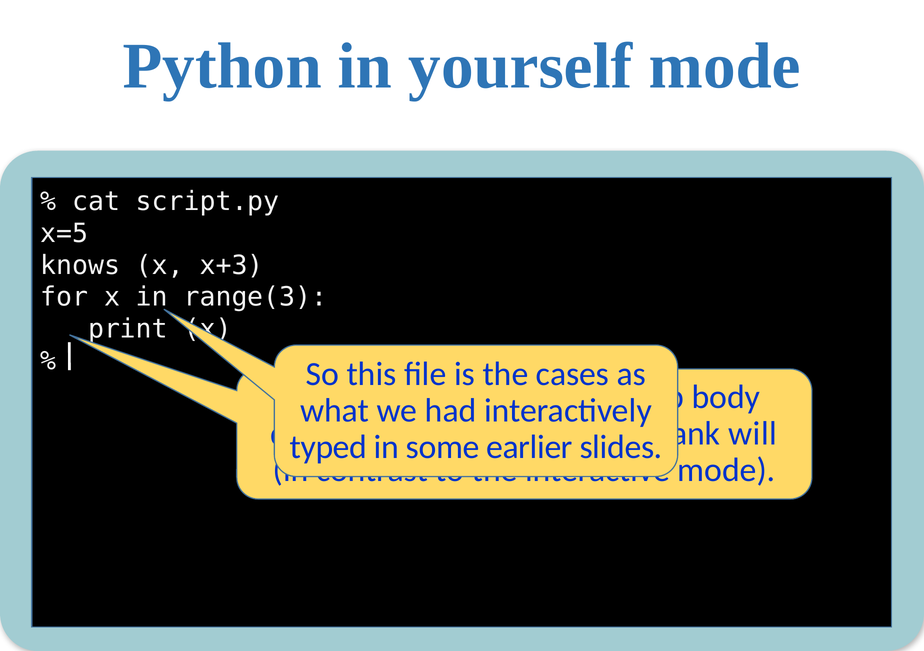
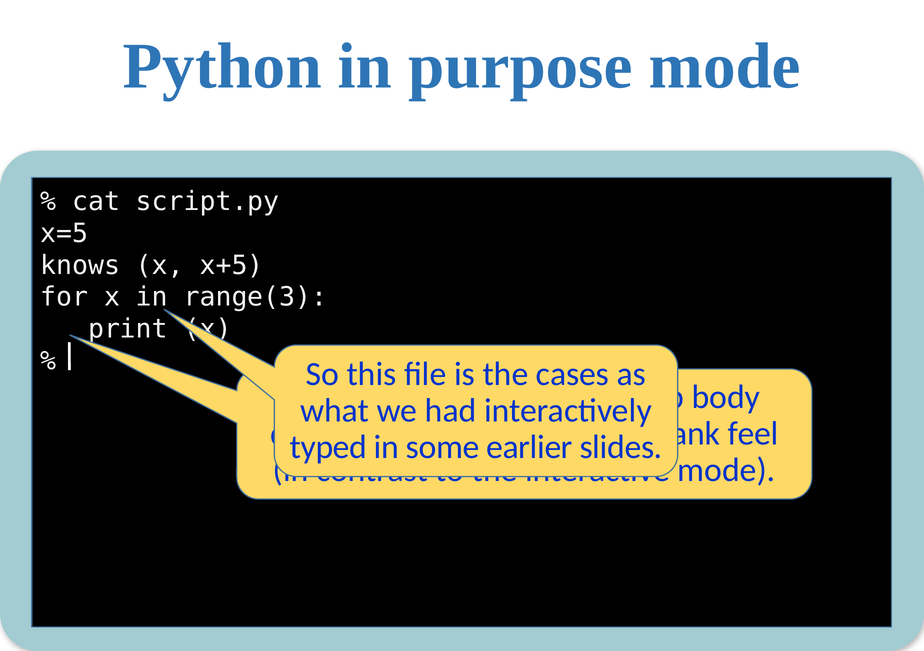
yourself: yourself -> purpose (521, 66)
x+3: x+3 -> x+5 (232, 265)
will: will -> feel (753, 434)
